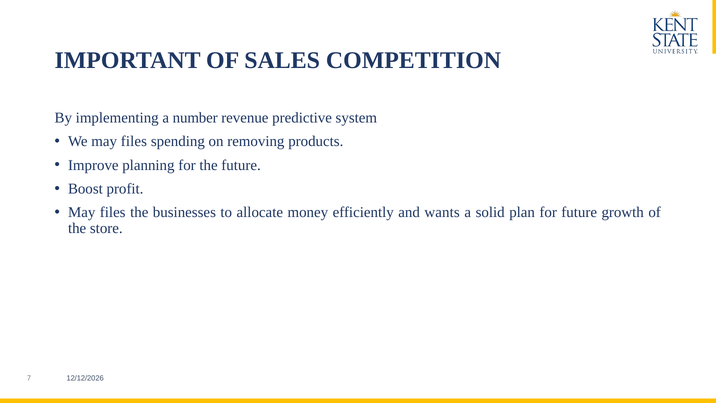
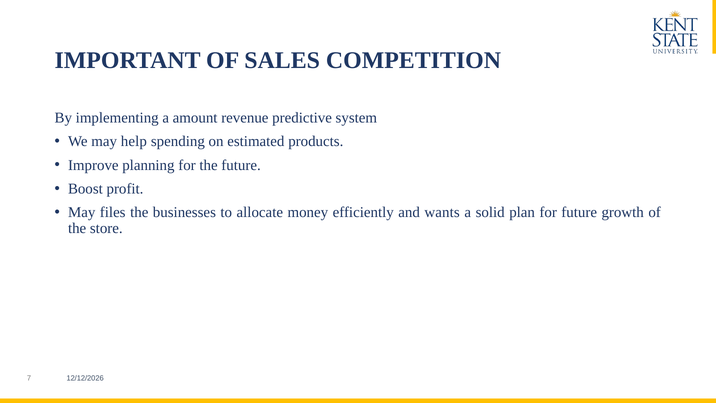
number: number -> amount (195, 118)
We may files: files -> help (134, 141)
removing: removing -> estimated (256, 141)
